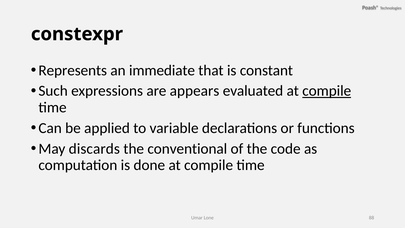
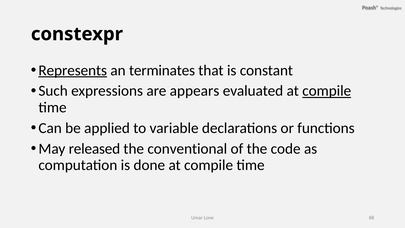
Represents underline: none -> present (73, 70)
immediate: immediate -> terminates (162, 70)
discards: discards -> released (94, 149)
